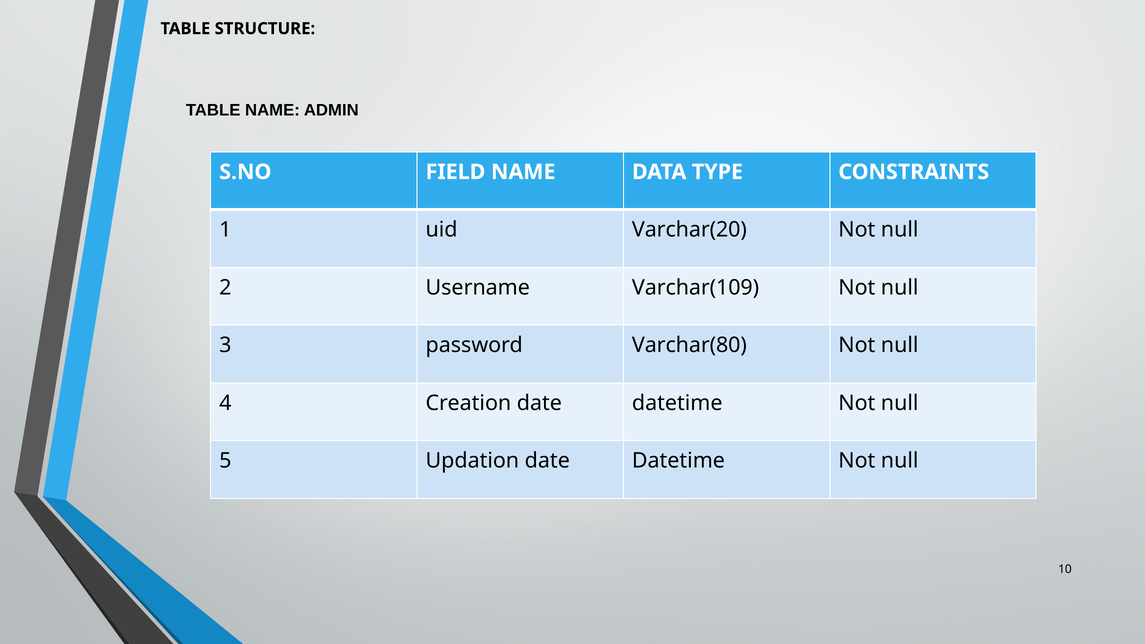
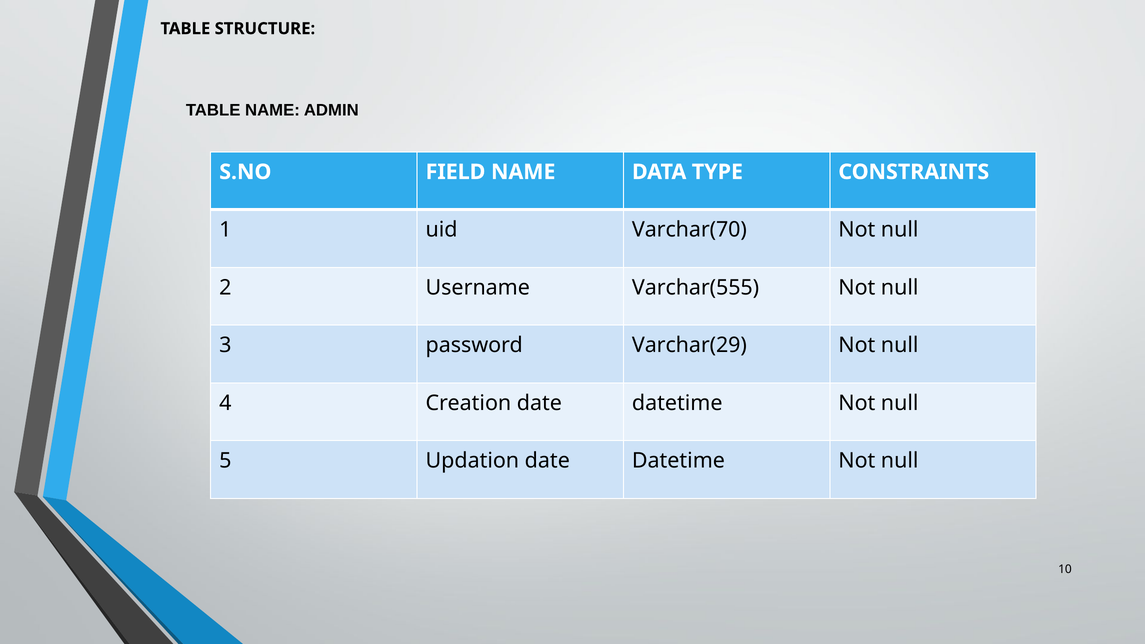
Varchar(20: Varchar(20 -> Varchar(70 (689, 230)
Varchar(109: Varchar(109 -> Varchar(555 (696, 288)
Varchar(80: Varchar(80 -> Varchar(29 (689, 345)
